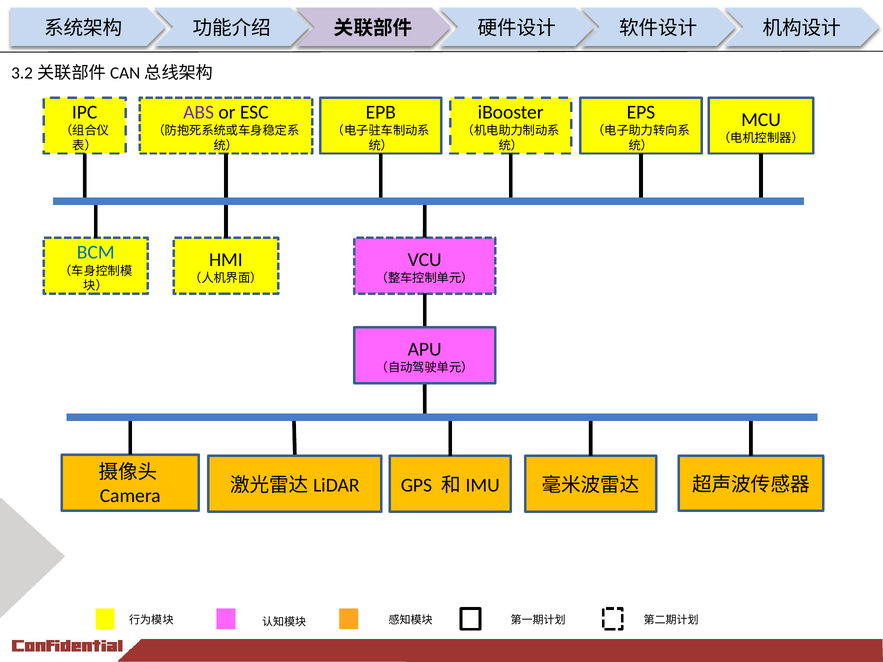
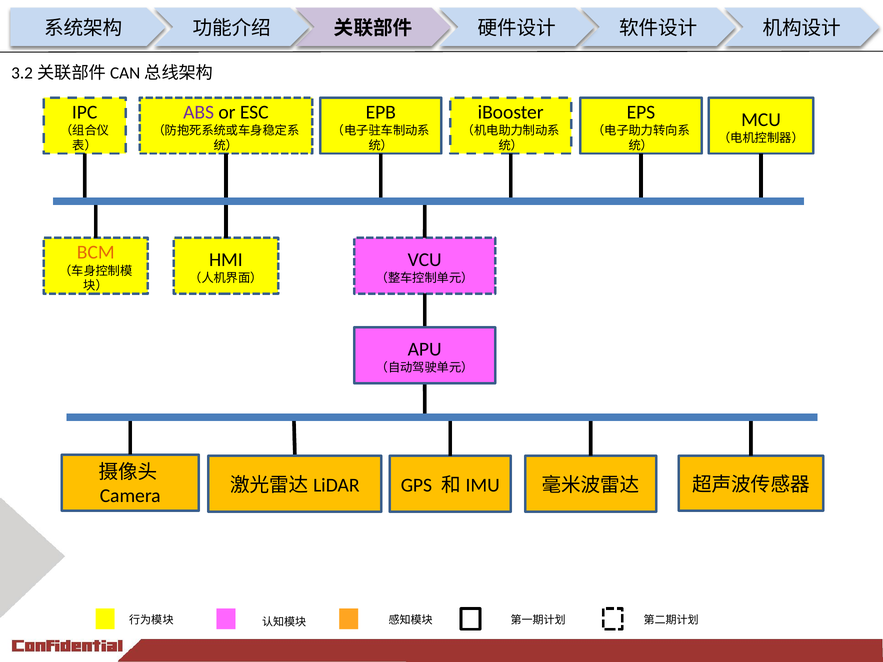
BCM colour: blue -> orange (96, 253)
